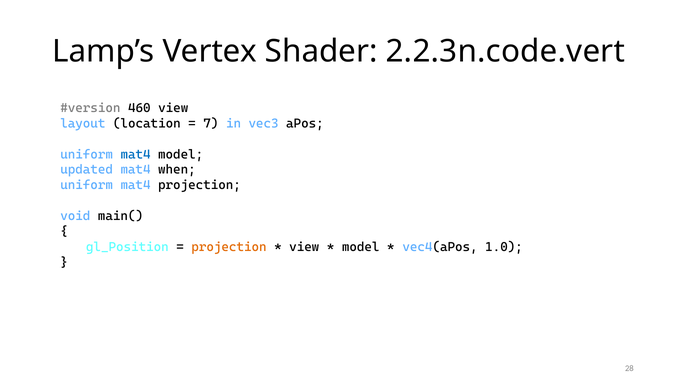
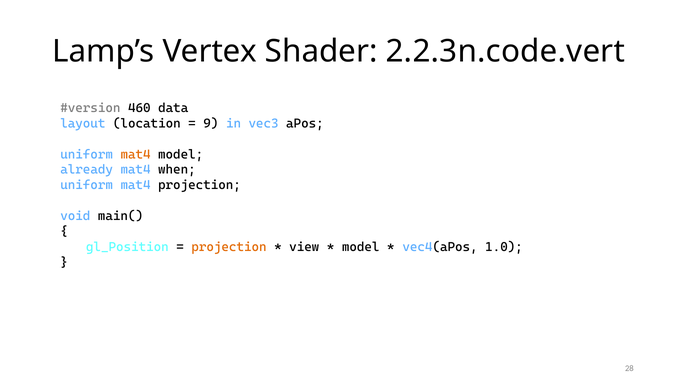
460 view: view -> data (173, 108)
7: 7 -> 9 (211, 123)
mat4 colour: blue -> orange (136, 154)
updated: updated -> already (87, 170)
